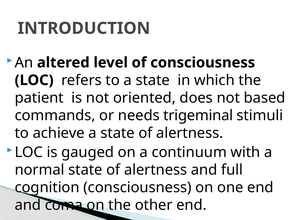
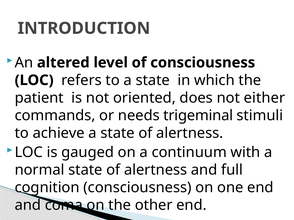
based: based -> either (264, 98)
